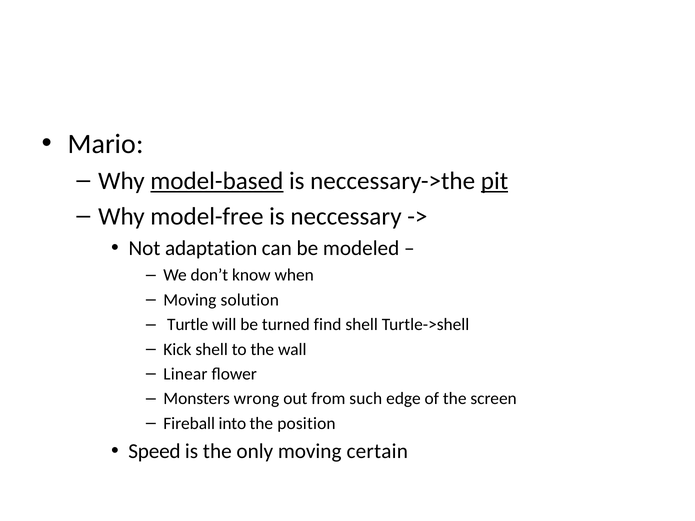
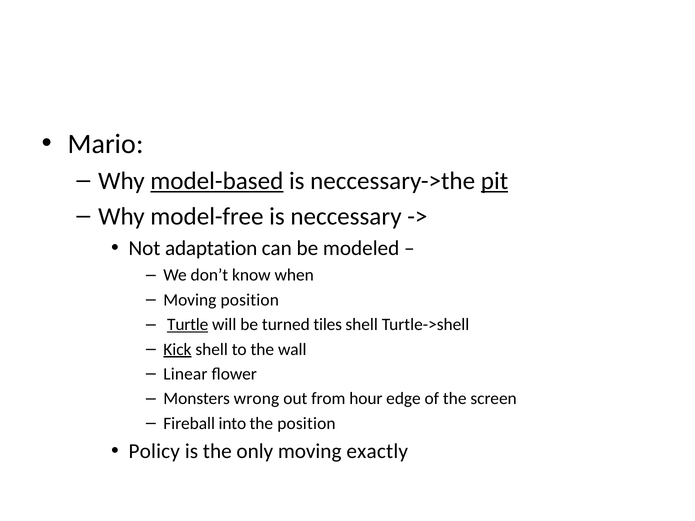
Moving solution: solution -> position (250, 300)
Turtle underline: none -> present (188, 325)
find: find -> tiles (328, 325)
Kick underline: none -> present (177, 349)
such: such -> hour (366, 399)
Speed: Speed -> Policy (154, 452)
certain: certain -> exactly (377, 452)
